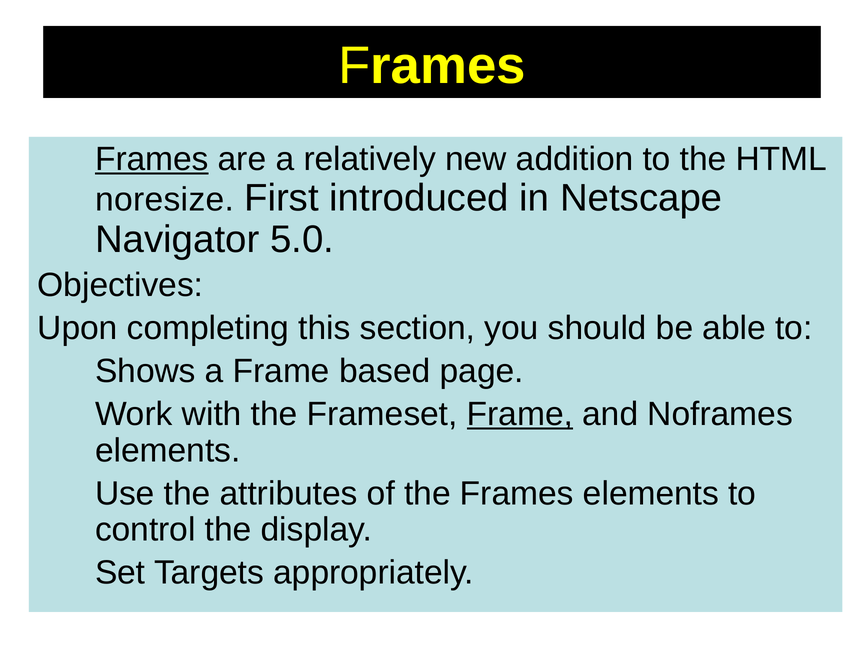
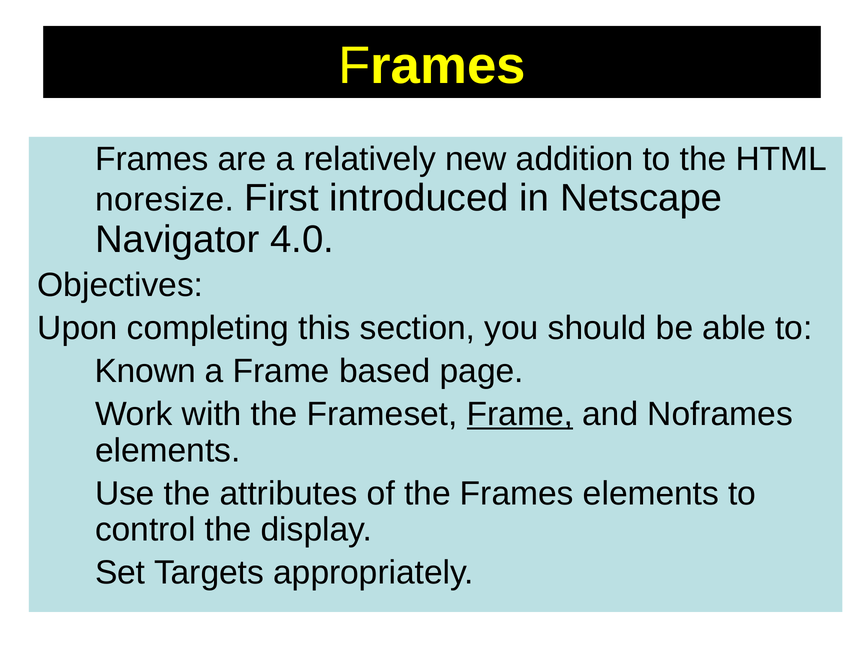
Frames underline: present -> none (152, 159)
5.0: 5.0 -> 4.0 (302, 239)
Shows: Shows -> Known (146, 371)
